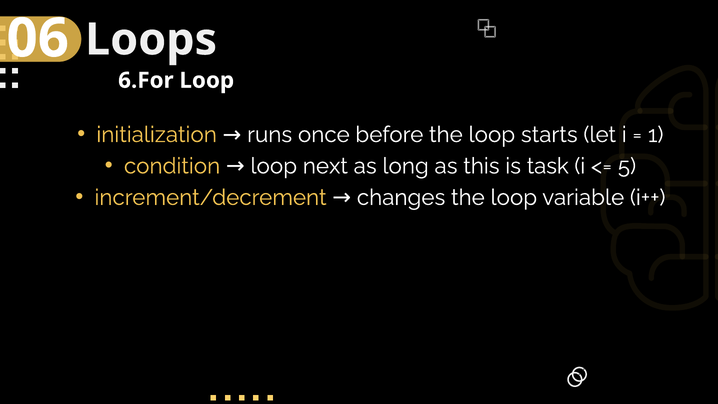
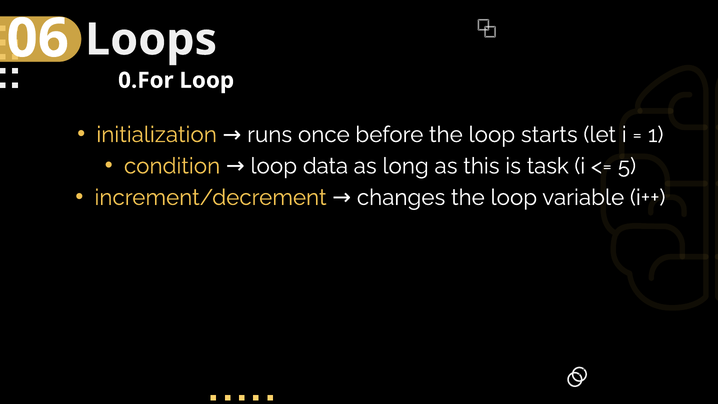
6.For: 6.For -> 0.For (146, 80)
next: next -> data (325, 166)
